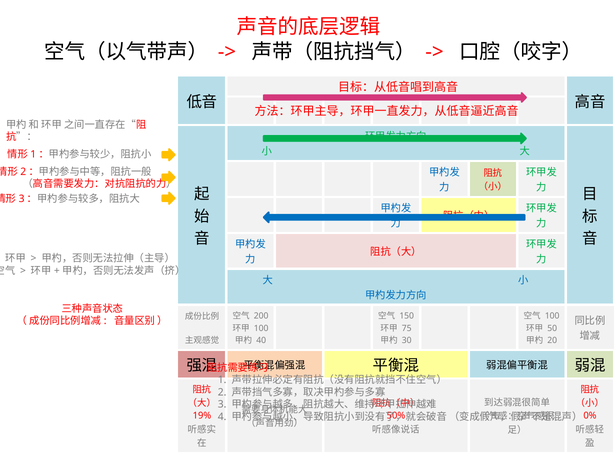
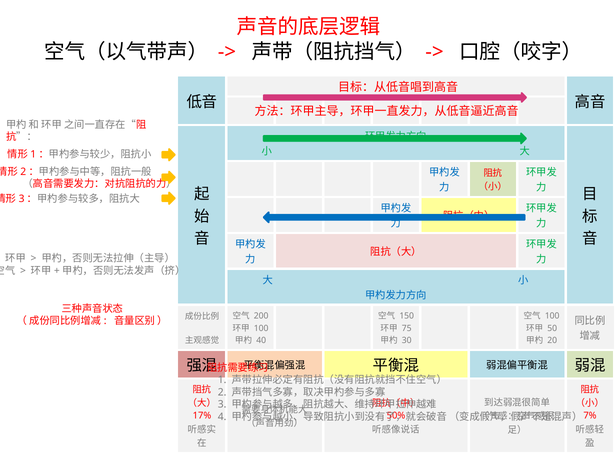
19%: 19% -> 17% (202, 416)
0%: 0% -> 7% (590, 416)
